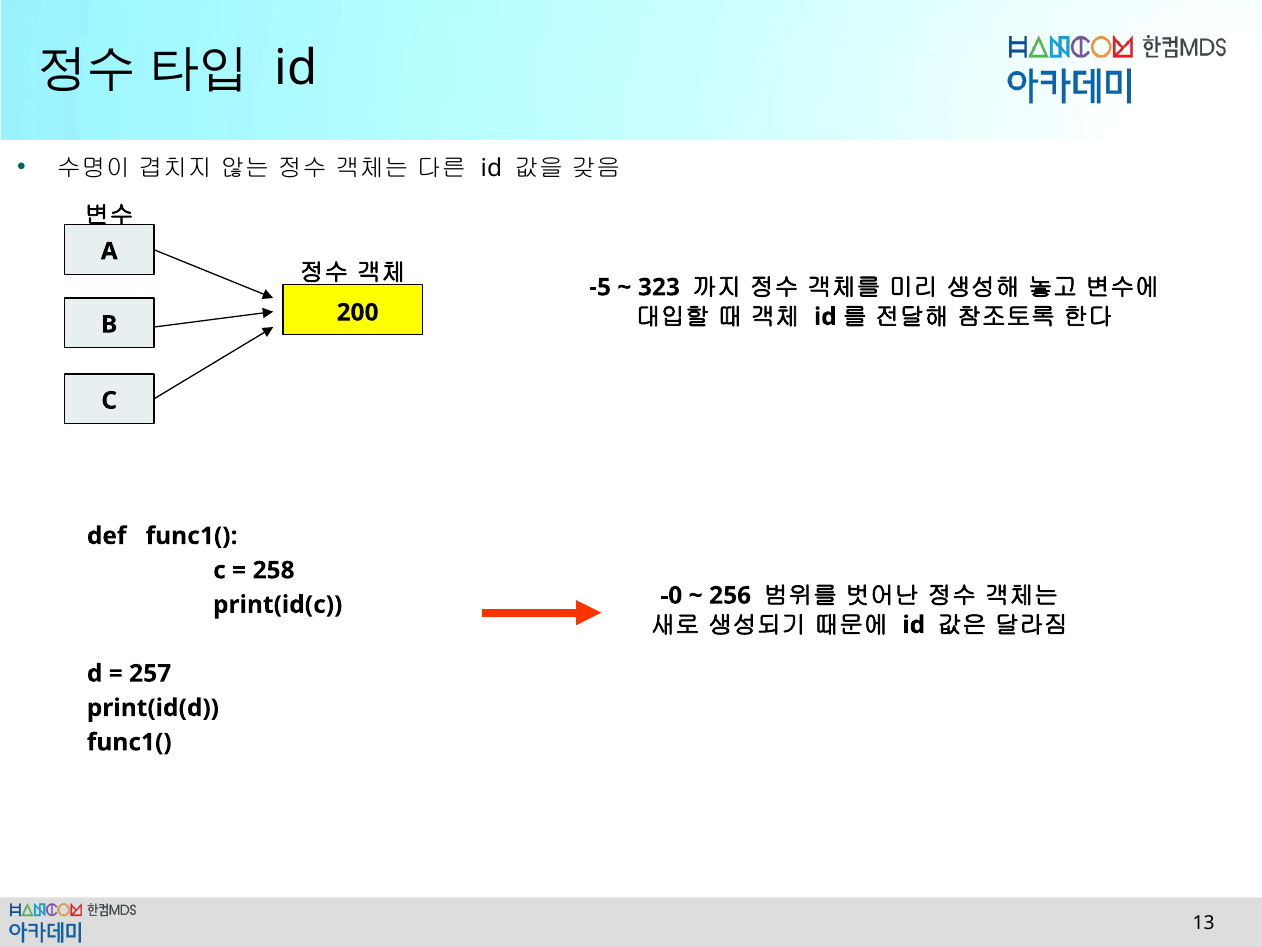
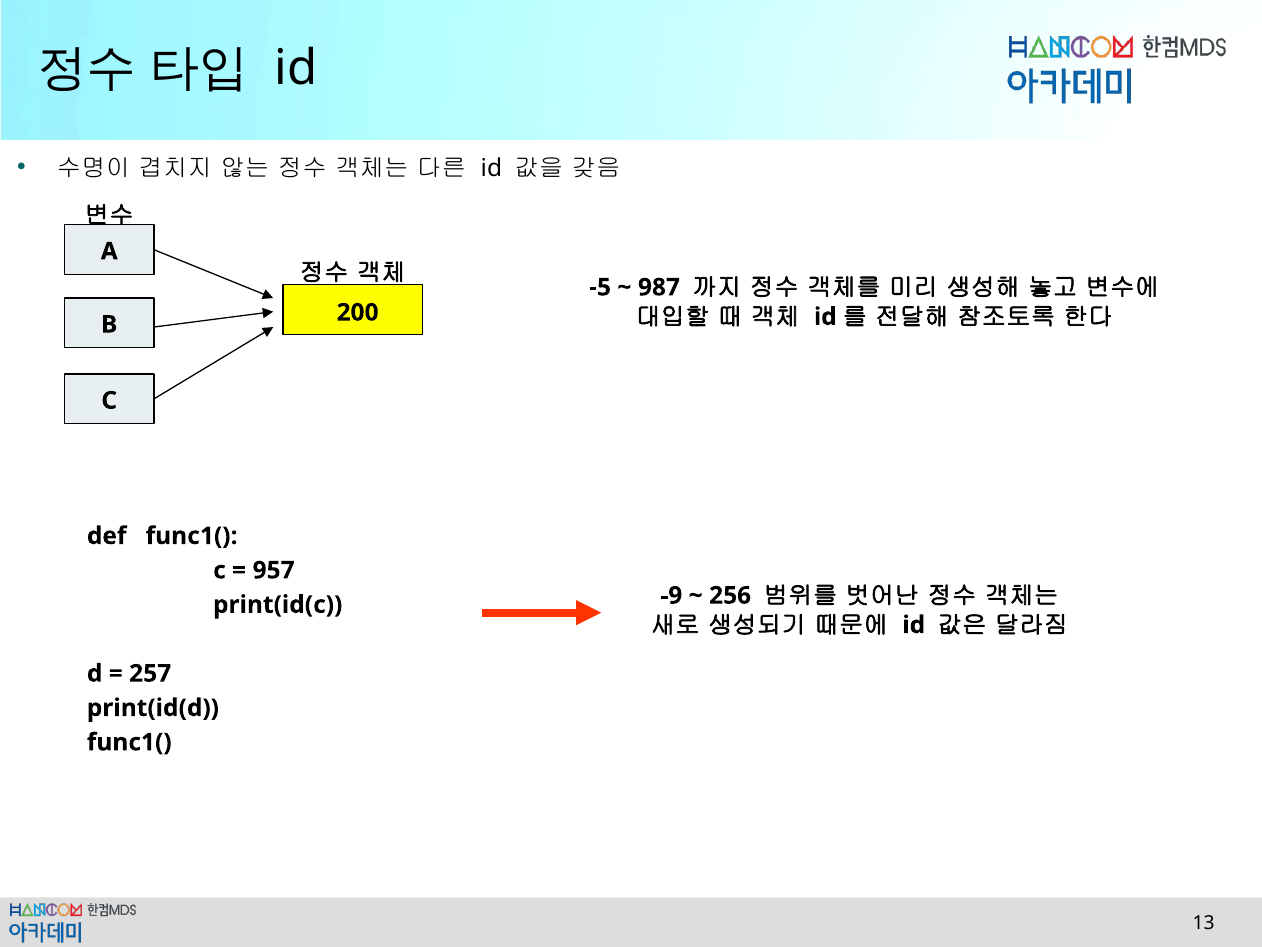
323: 323 -> 987 (659, 287)
258: 258 -> 957 (274, 570)
-0: -0 -> -9 (671, 595)
